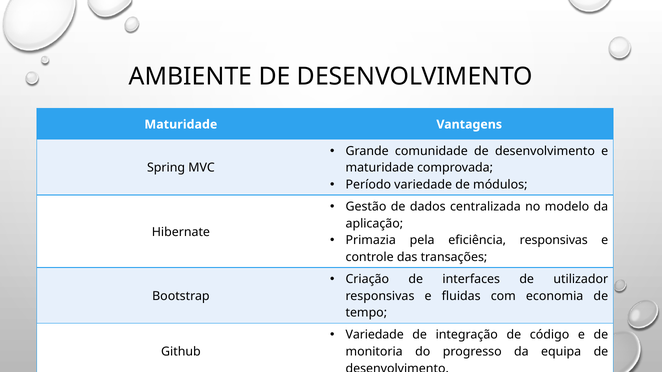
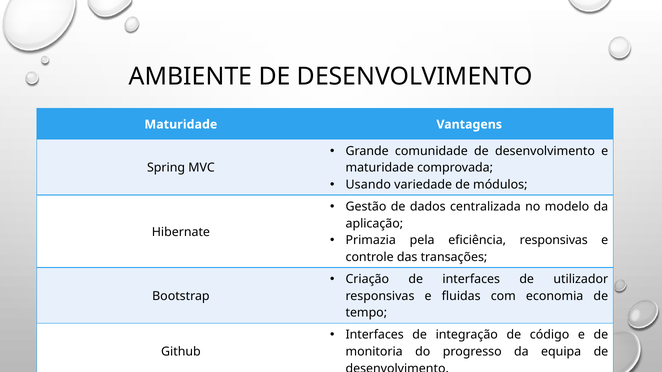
Período: Período -> Usando (368, 185)
Variedade: Variedade -> Interfaces (375, 335)
